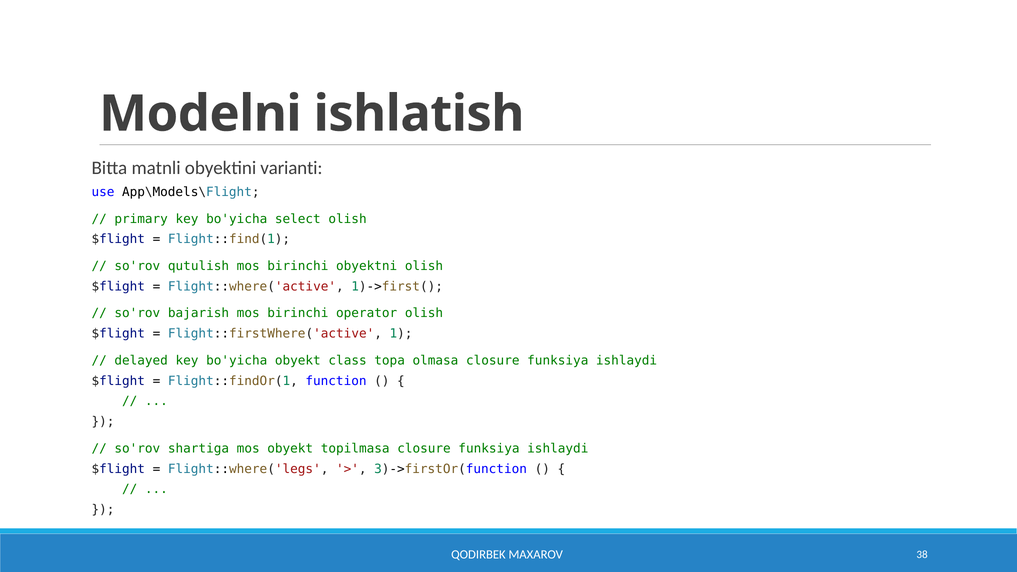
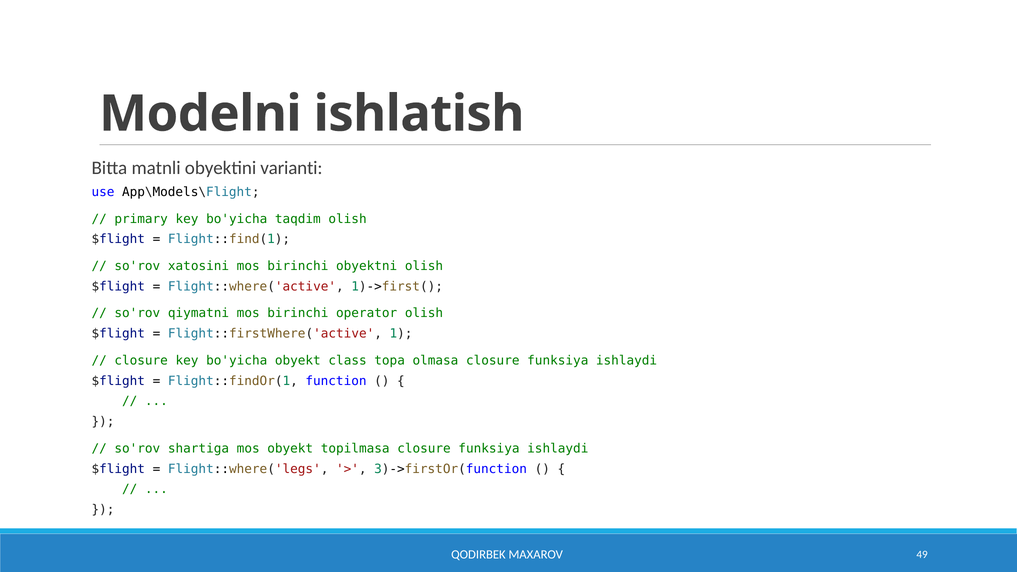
select: select -> taqdim (298, 219)
qutulish: qutulish -> xatosini (199, 266)
bajarish: bajarish -> qiymatni (199, 313)
delayed: delayed -> closure (141, 360)
38: 38 -> 49 (922, 555)
